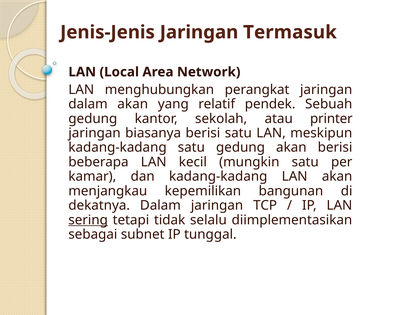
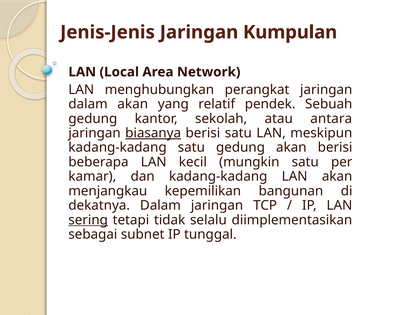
Termasuk: Termasuk -> Kumpulan (290, 32)
printer: printer -> antara (331, 119)
biasanya underline: none -> present (153, 133)
